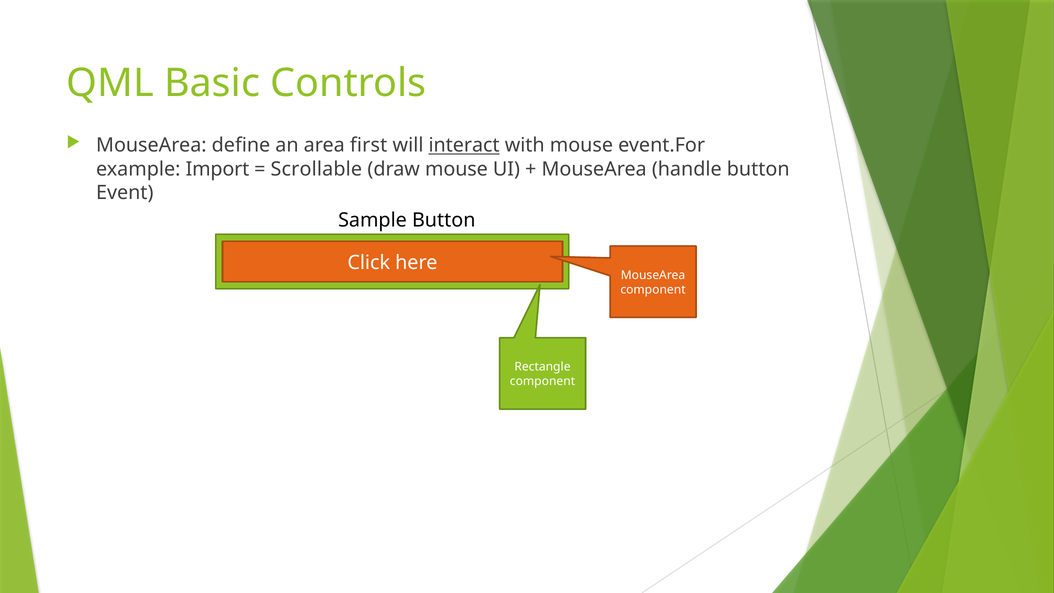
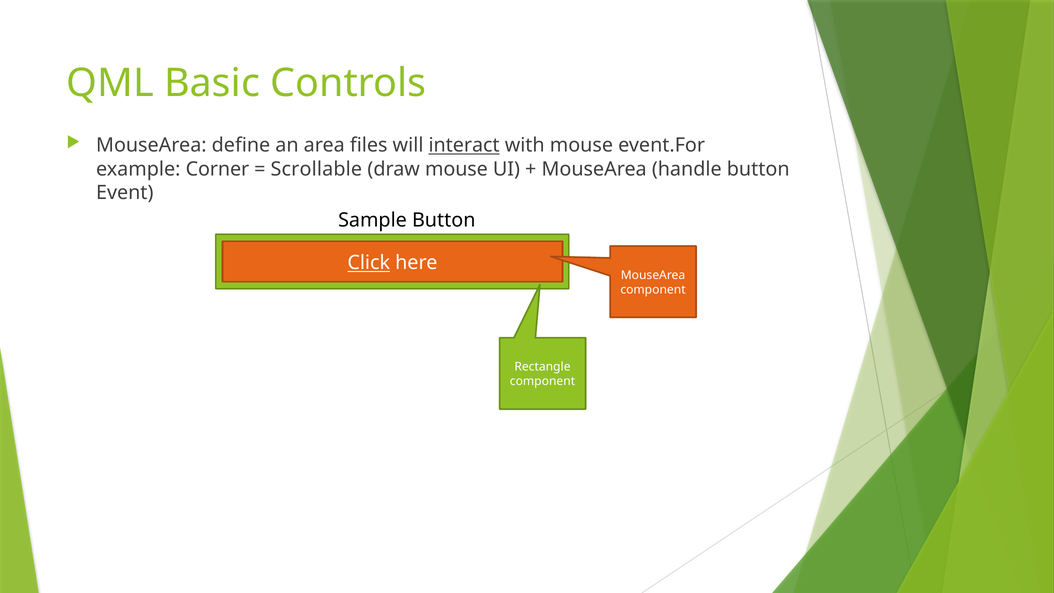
first: first -> files (369, 145)
Import: Import -> Corner (217, 169)
Click underline: none -> present (369, 263)
